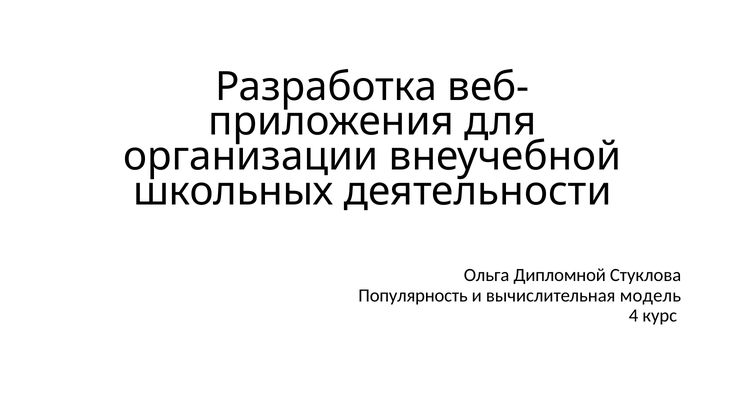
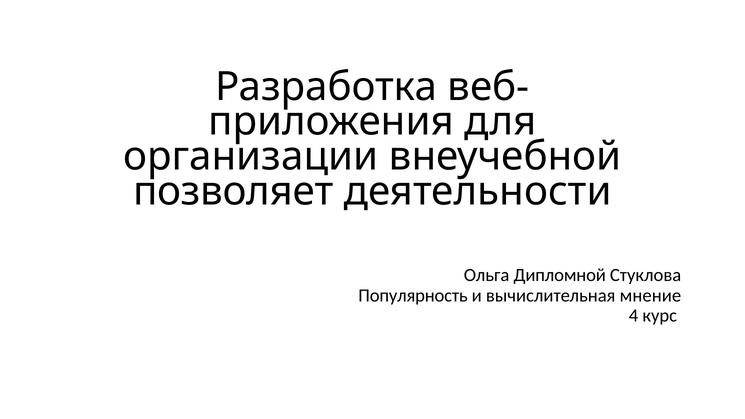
школьных: школьных -> позволяет (233, 191)
модель: модель -> мнение (650, 295)
